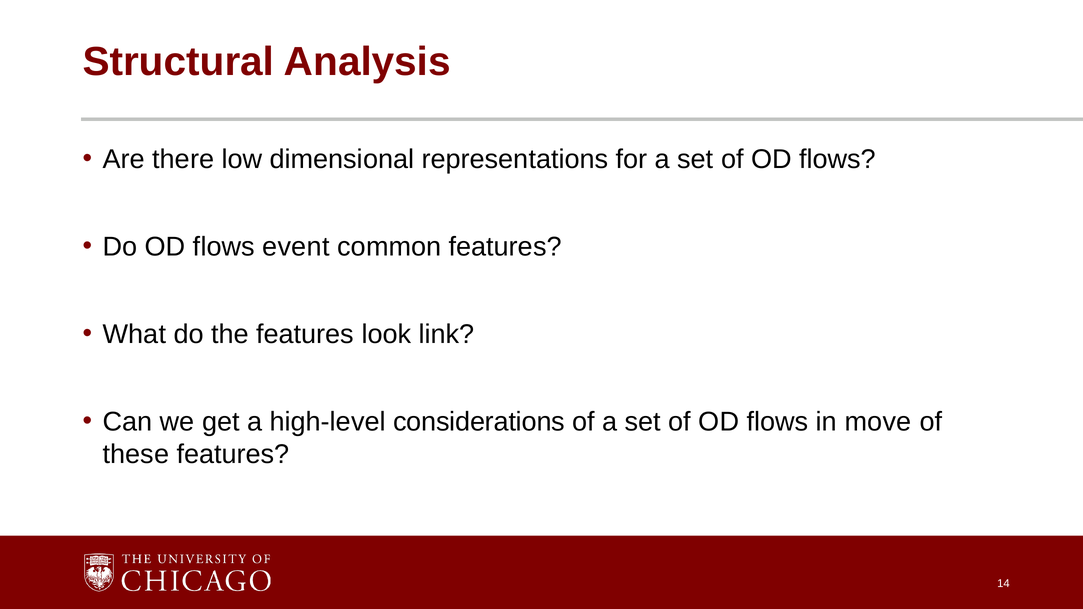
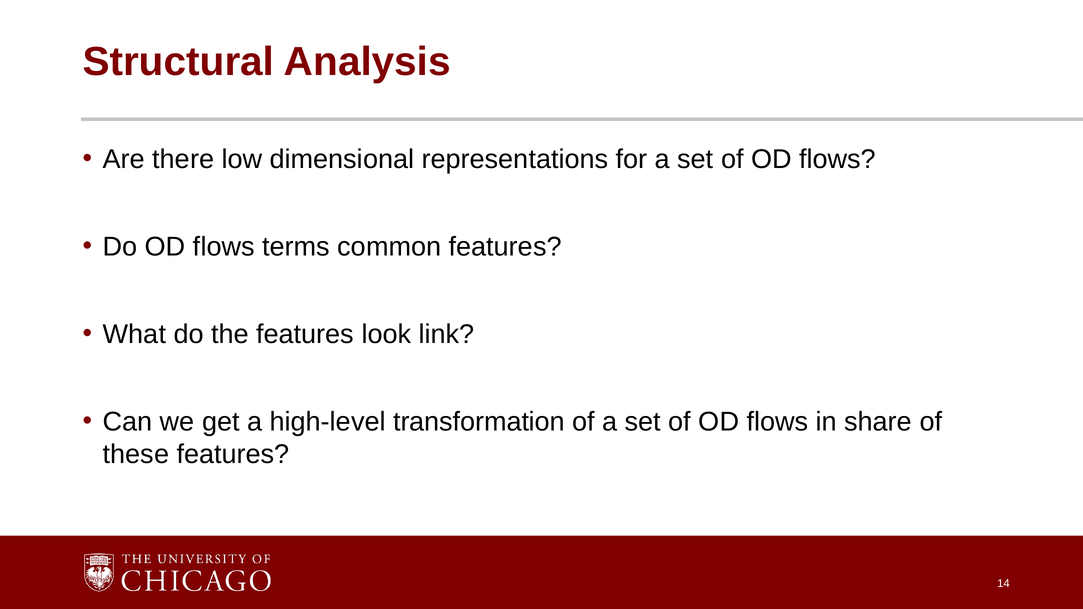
event: event -> terms (296, 247)
considerations: considerations -> transformation (479, 422)
move: move -> share (878, 422)
